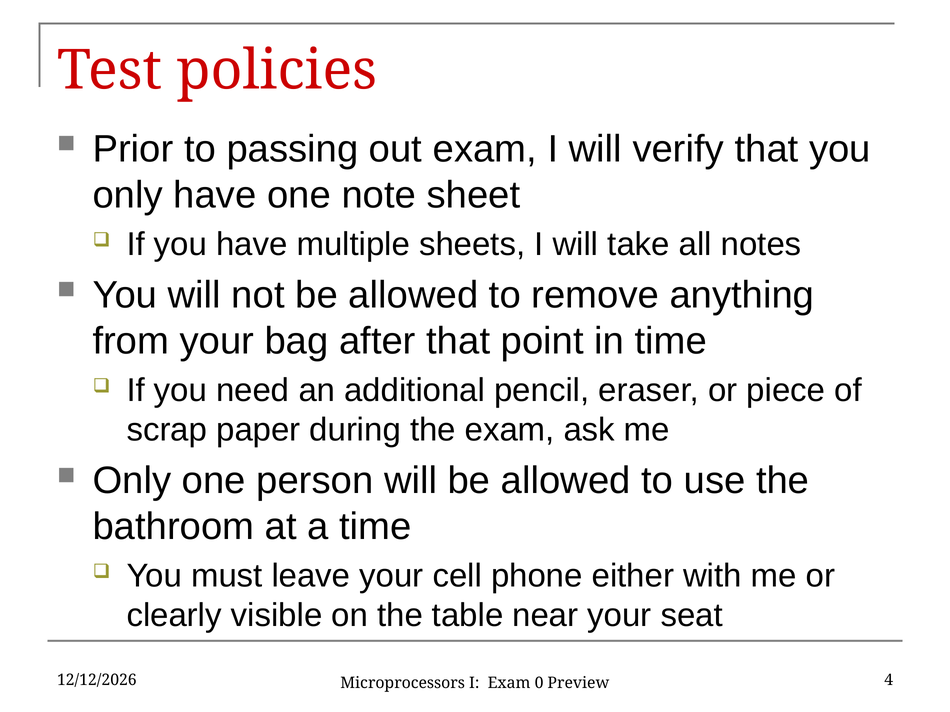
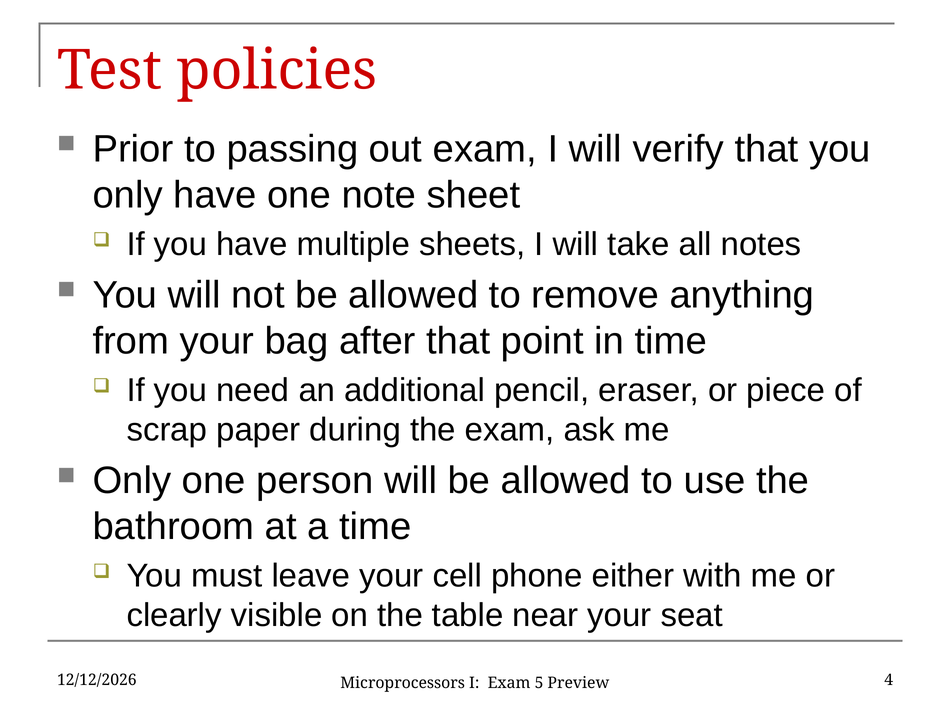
0: 0 -> 5 (539, 683)
